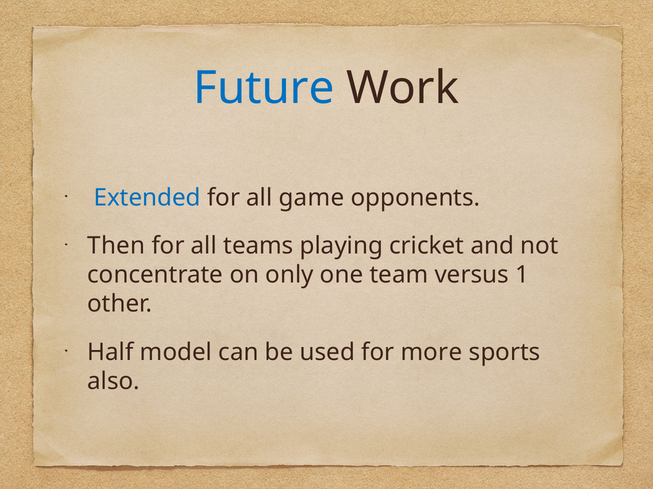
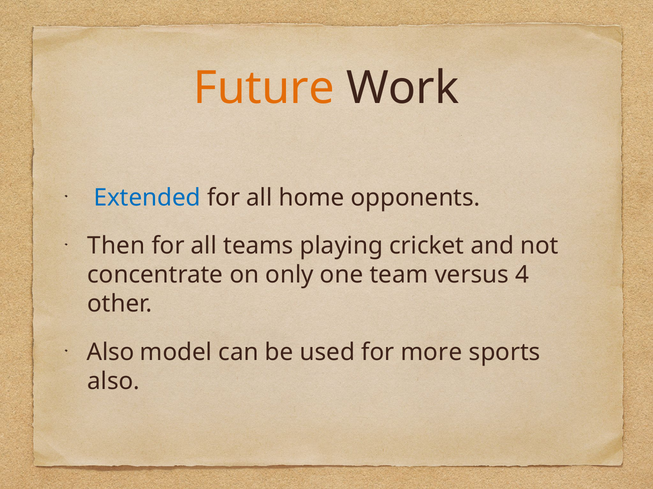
Future colour: blue -> orange (264, 88)
game: game -> home (312, 198)
1: 1 -> 4 (522, 275)
Half: Half -> Also (111, 353)
